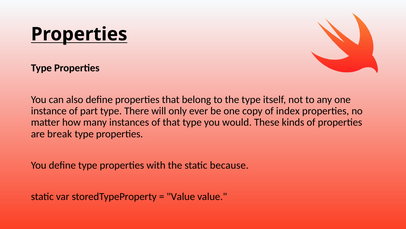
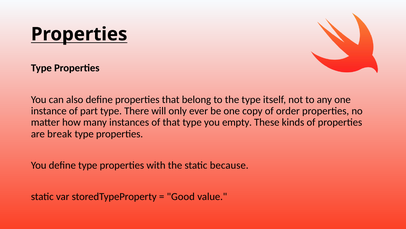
index: index -> order (288, 111)
would: would -> empty (237, 122)
Value: Value -> Good (181, 196)
